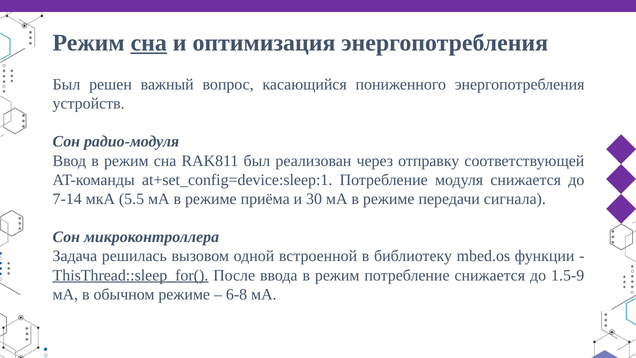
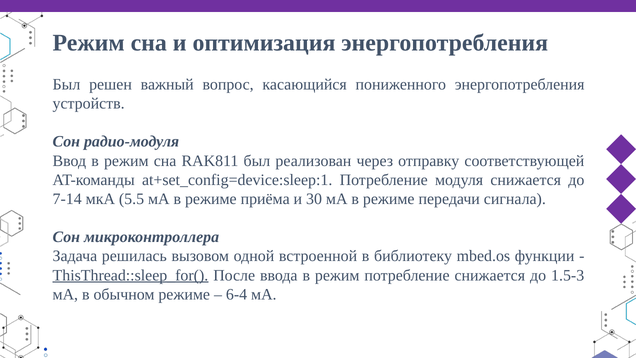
сна underline: present -> none (149, 43)
1.5-9: 1.5-9 -> 1.5-3 (568, 275)
6-8: 6-8 -> 6-4 (237, 294)
